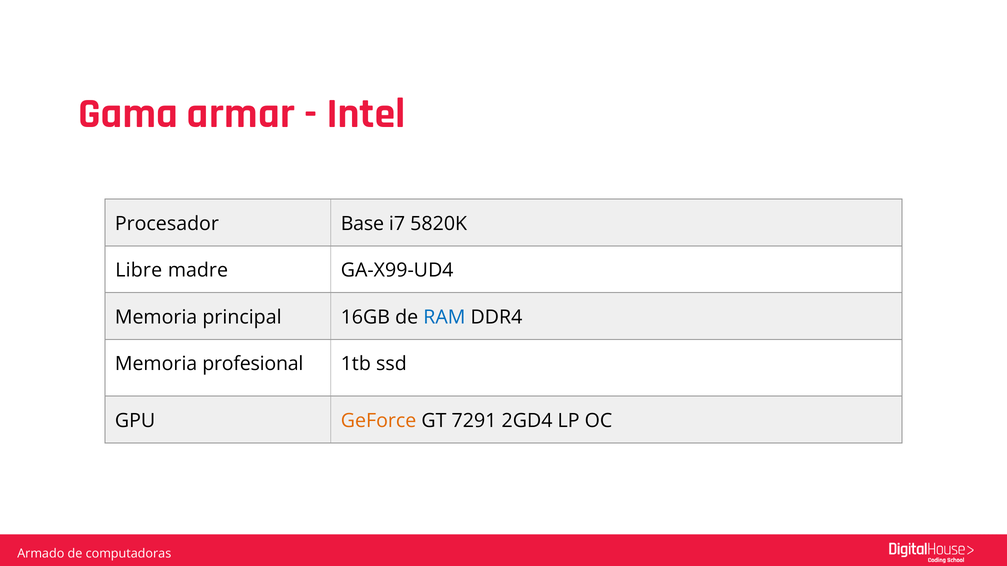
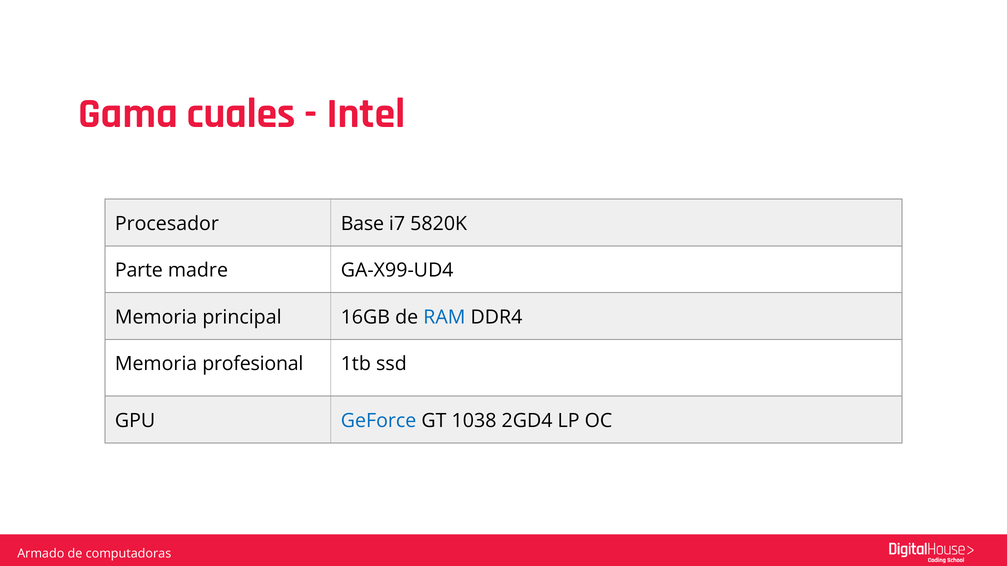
armar: armar -> cuales (241, 114)
Libre: Libre -> Parte (139, 271)
GeForce colour: orange -> blue (379, 421)
7291: 7291 -> 1038 (474, 421)
